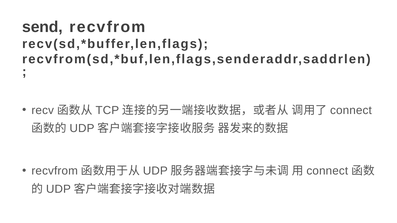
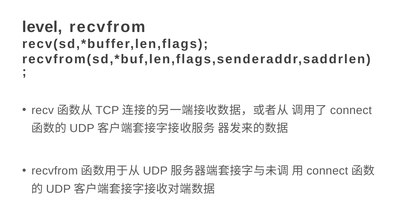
send: send -> level (42, 27)
